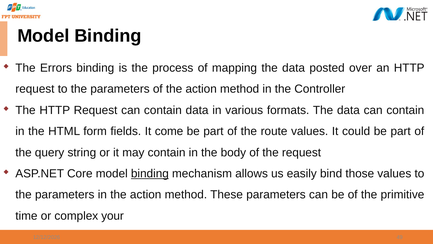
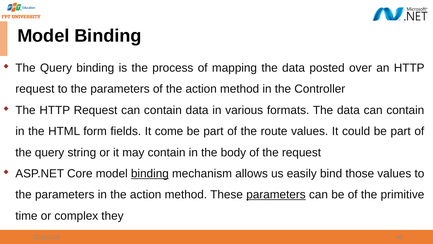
Errors: Errors -> Query (56, 68)
parameters underline: none -> present (276, 194)
your: your -> they (112, 215)
